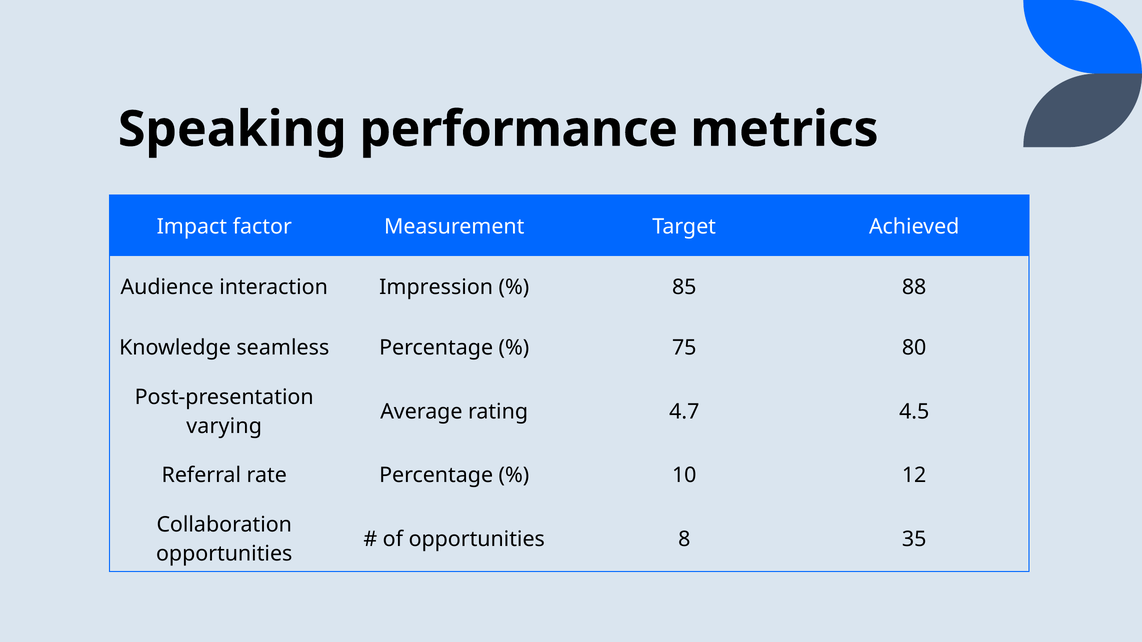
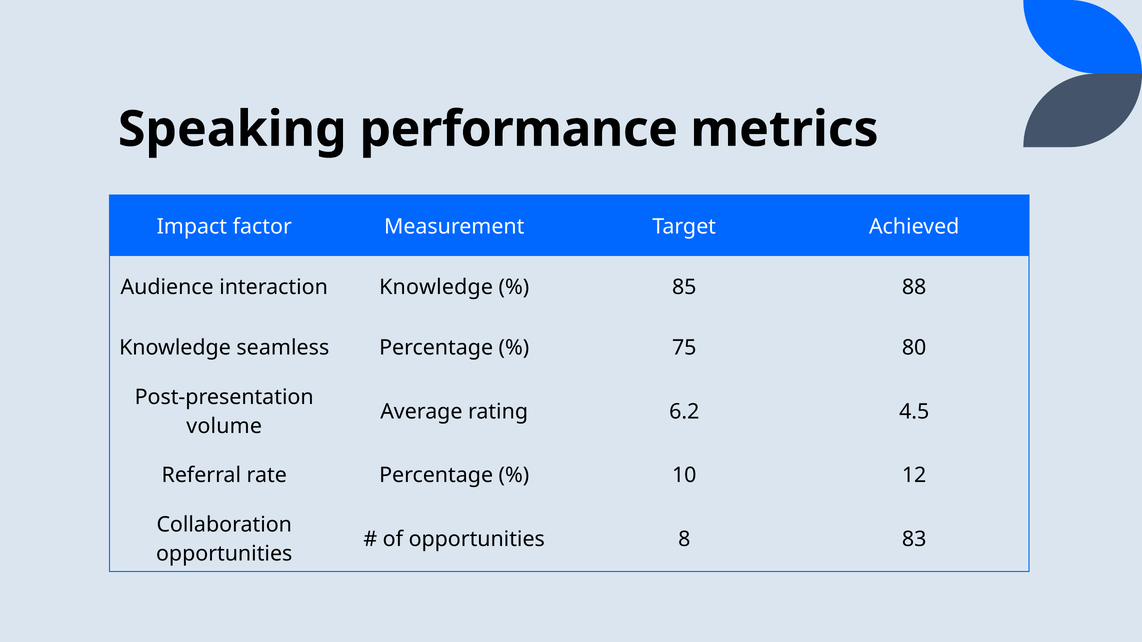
interaction Impression: Impression -> Knowledge (436, 287)
4.7: 4.7 -> 6.2 (684, 412)
varying: varying -> volume (224, 426)
35: 35 -> 83 (914, 539)
